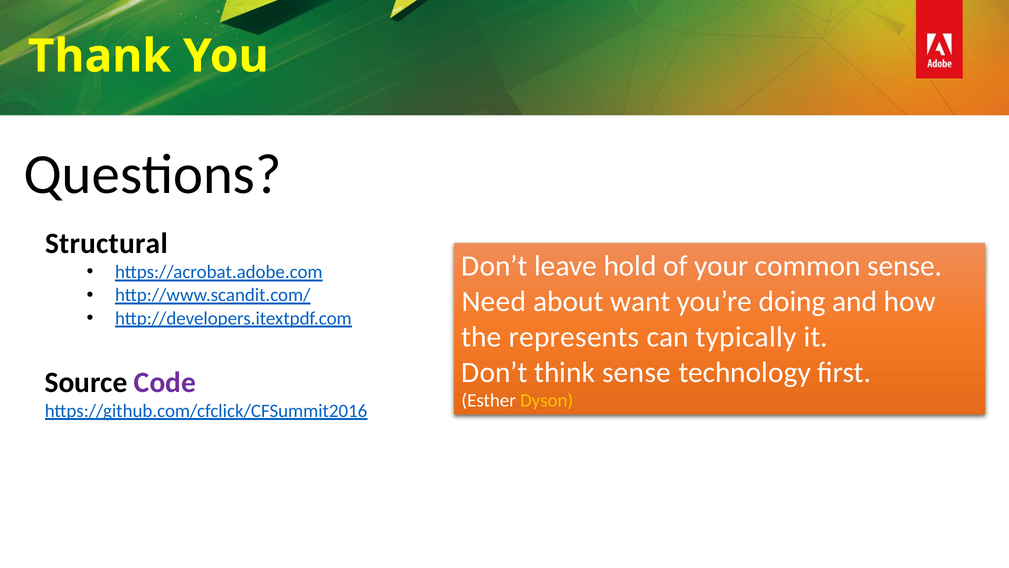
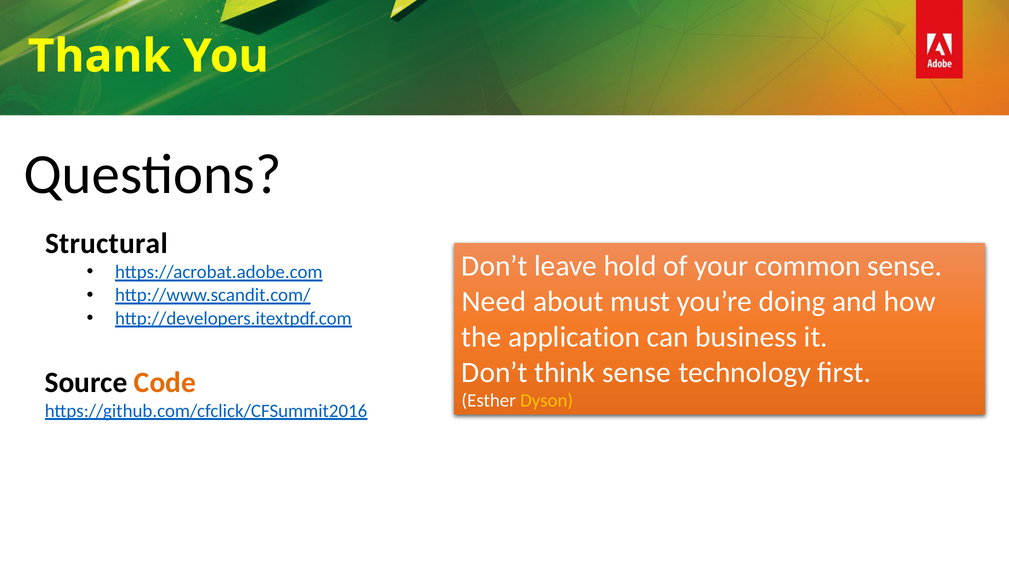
want: want -> must (640, 301)
represents: represents -> application (574, 337)
typically: typically -> business (746, 337)
Code colour: purple -> orange (165, 382)
